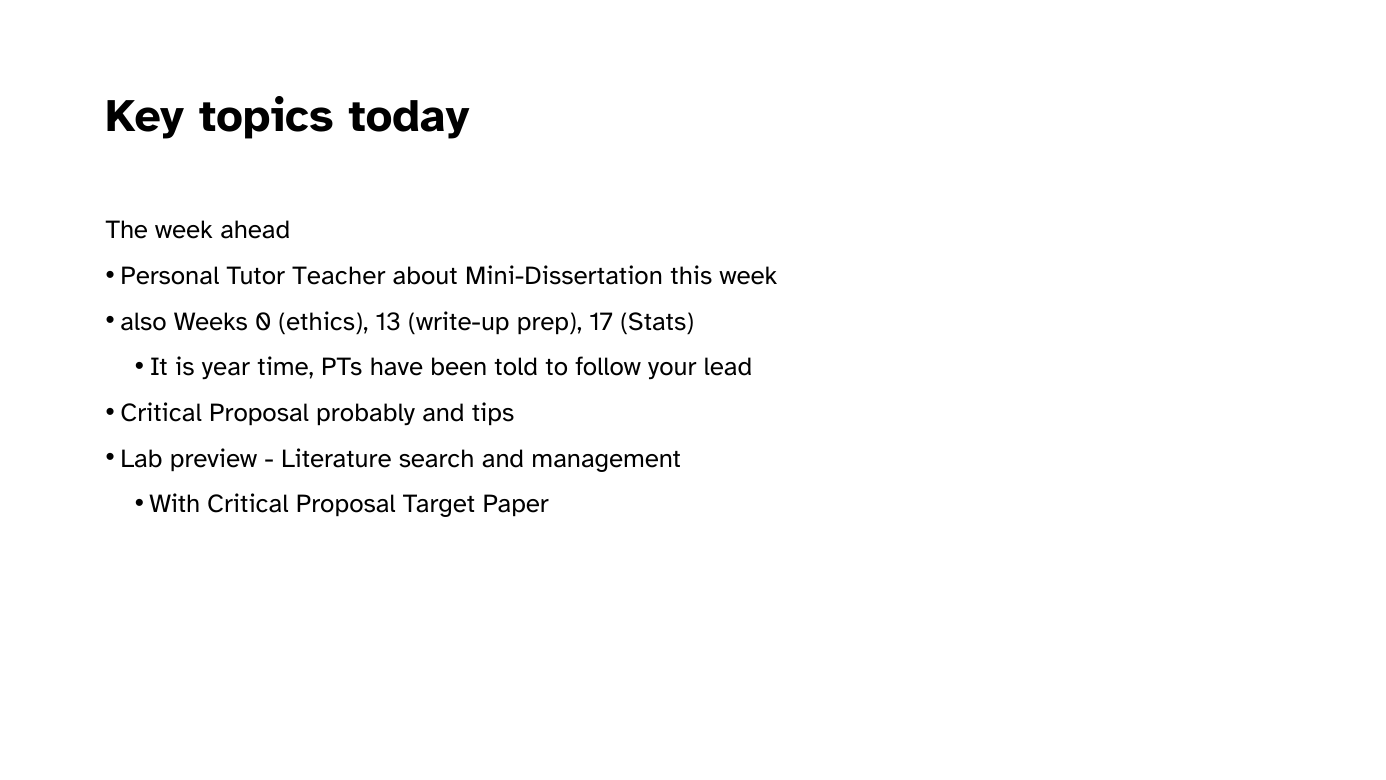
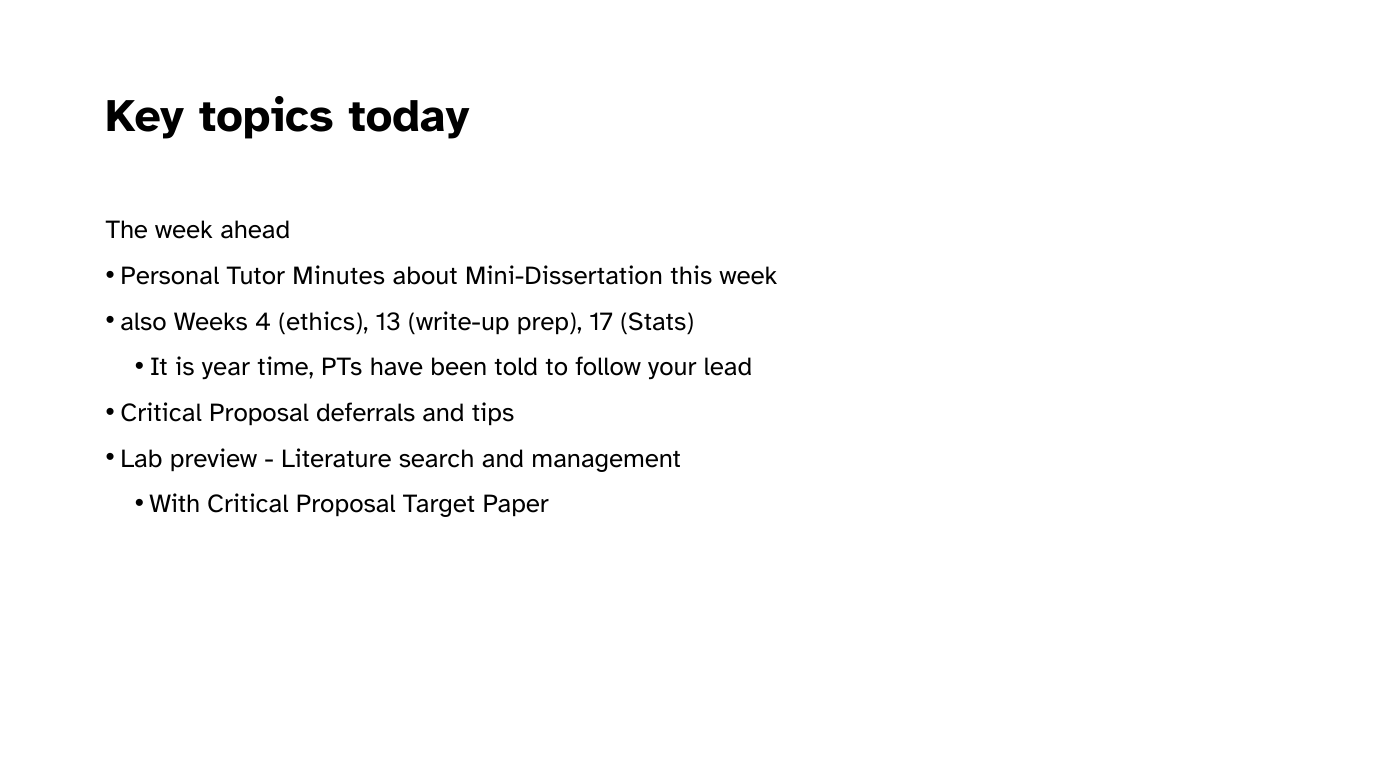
Teacher: Teacher -> Minutes (339, 276)
0: 0 -> 4 (263, 321)
probably: probably -> deferrals (366, 413)
